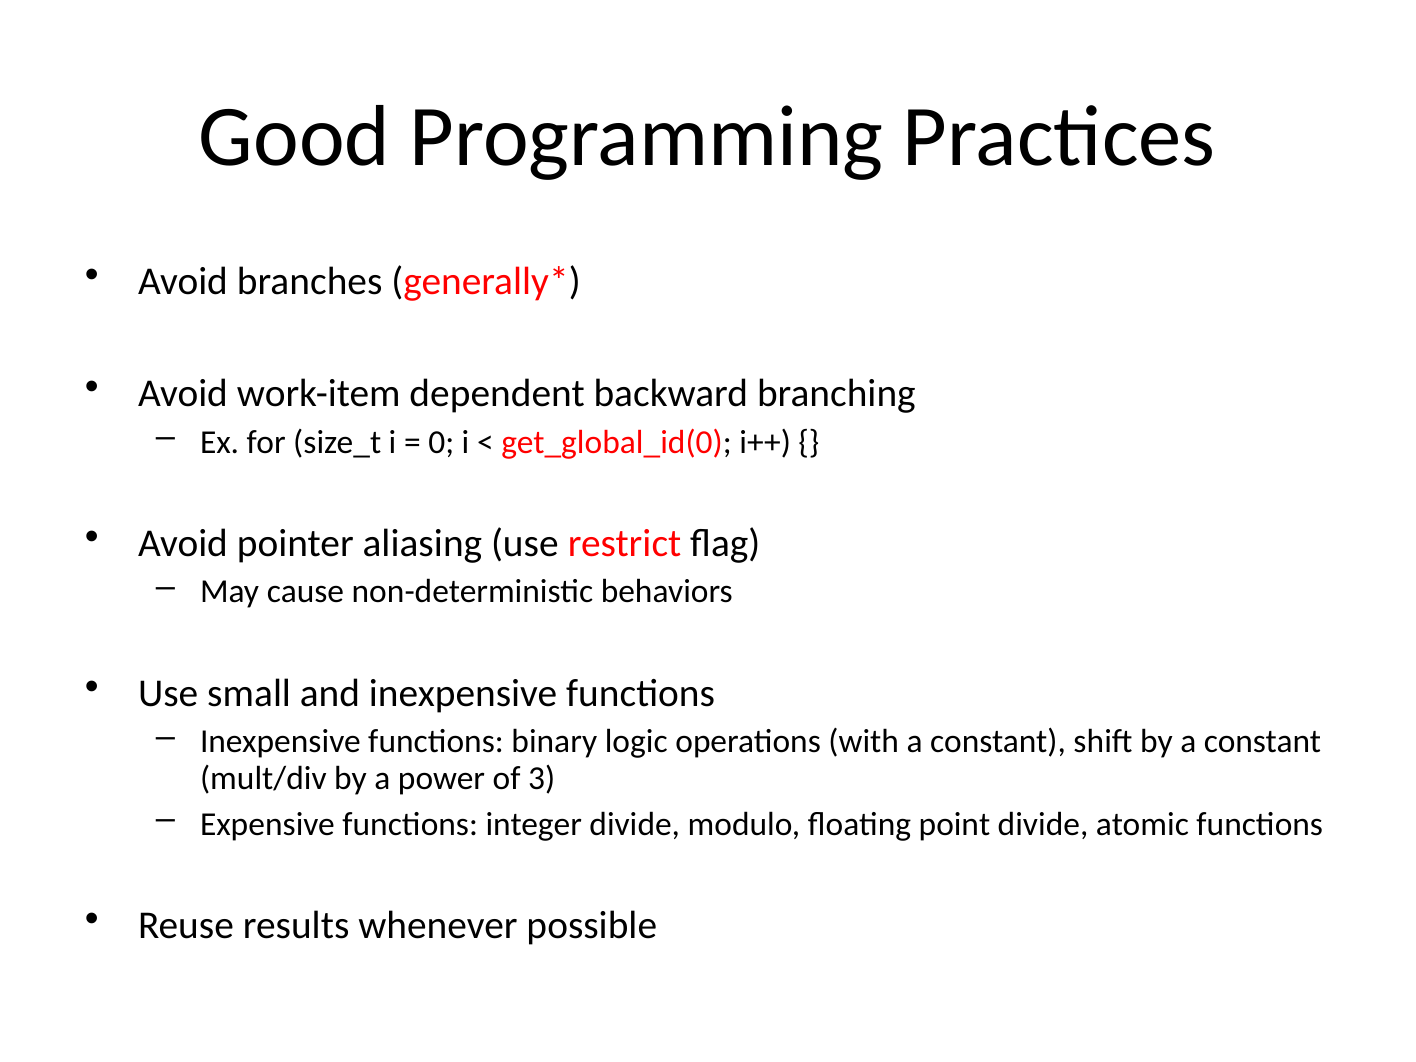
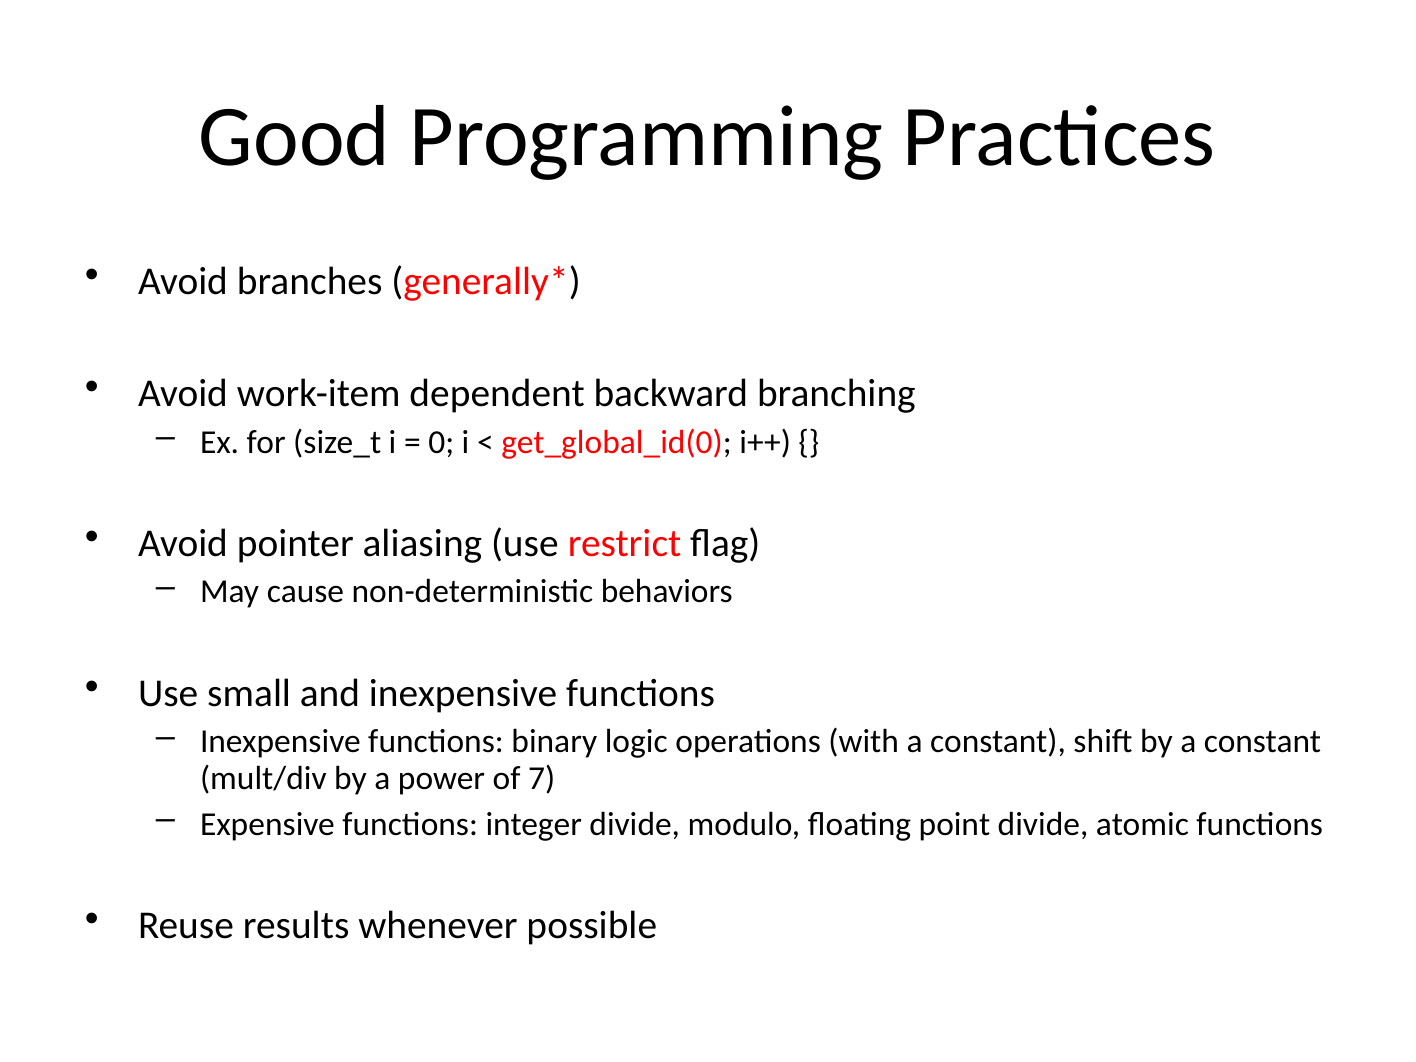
3: 3 -> 7 (542, 778)
